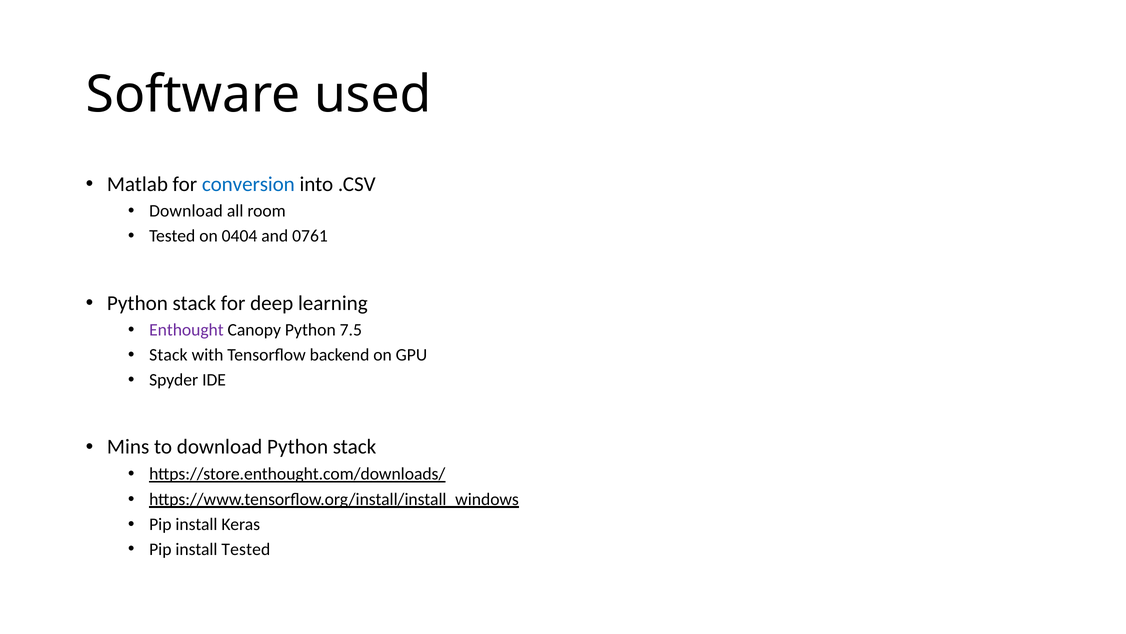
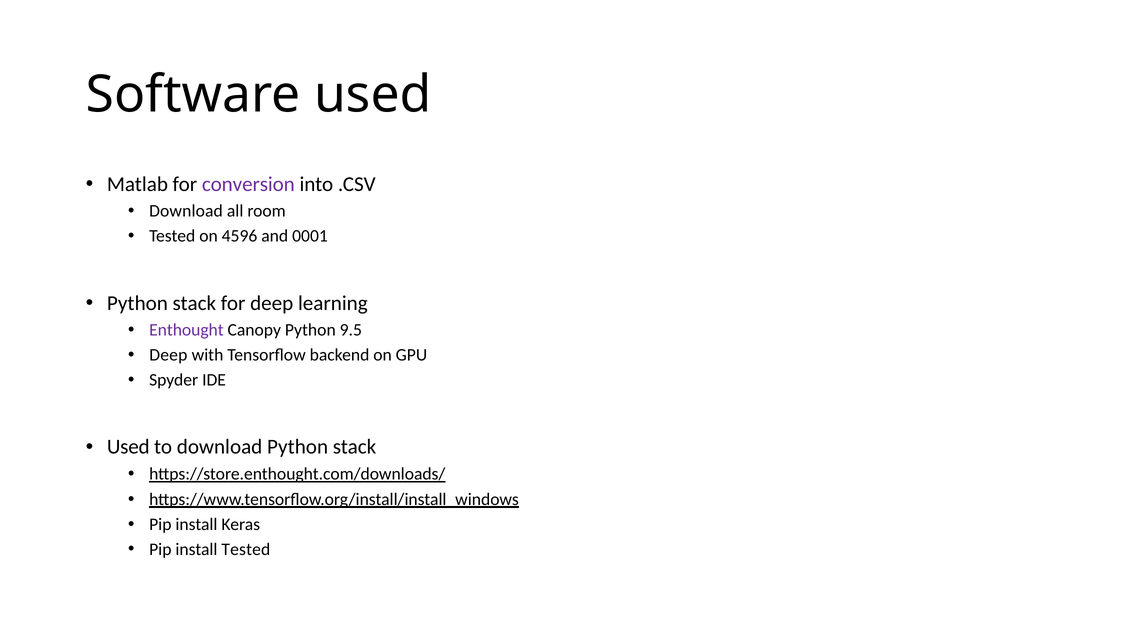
conversion colour: blue -> purple (248, 184)
0404: 0404 -> 4596 (239, 236)
0761: 0761 -> 0001 (310, 236)
7.5: 7.5 -> 9.5 (351, 330)
Stack: Stack -> Deep (168, 355)
Mins: Mins -> Used (128, 447)
